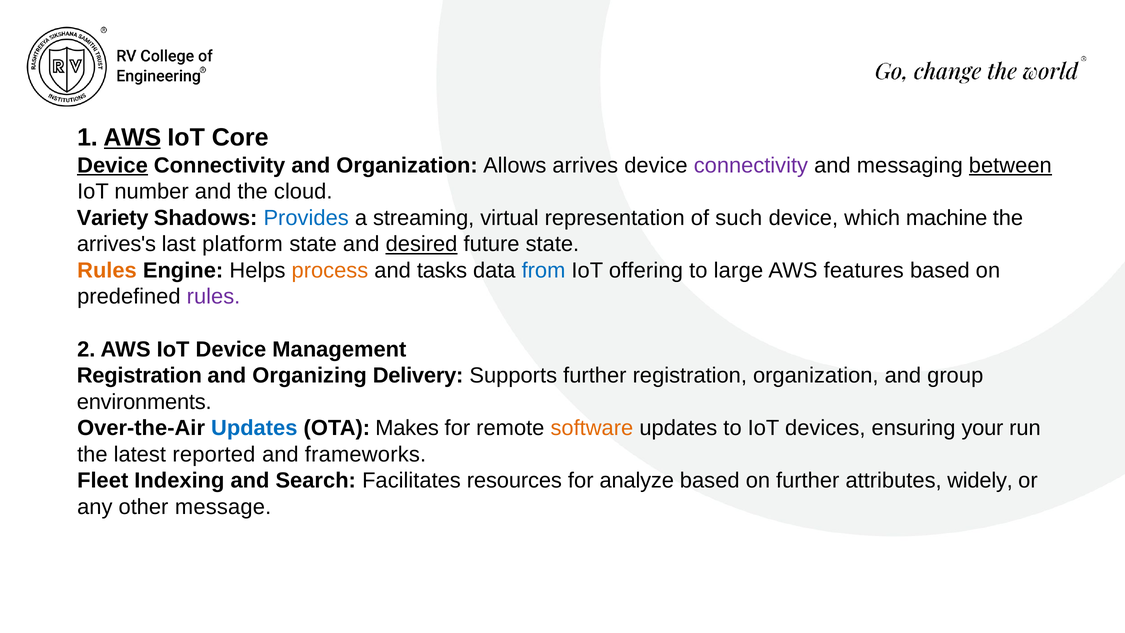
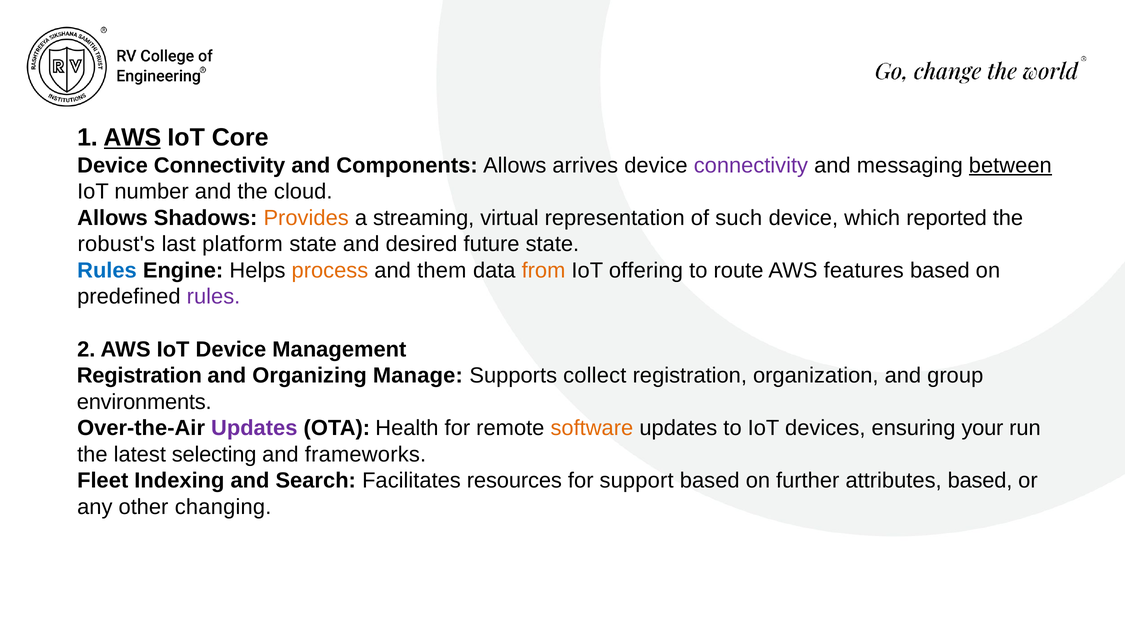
Device underline: present -> none (112, 165)
and Organization: Organization -> Components (407, 165)
Variety: Variety -> Allows (112, 218)
Provides colour: blue -> orange (306, 218)
machine: machine -> reported (947, 218)
arrives's: arrives's -> robust's (116, 244)
desired underline: present -> none (422, 244)
Rules colour: orange -> blue (107, 270)
tasks: tasks -> them (442, 270)
from colour: blue -> orange (544, 270)
large: large -> route (739, 270)
Delivery: Delivery -> Manage (418, 375)
Supports further: further -> collect (595, 375)
Updates colour: blue -> purple (254, 428)
Makes: Makes -> Health (407, 428)
reported: reported -> selecting (214, 454)
analyze: analyze -> support (637, 481)
attributes widely: widely -> based (980, 481)
message: message -> changing (223, 507)
